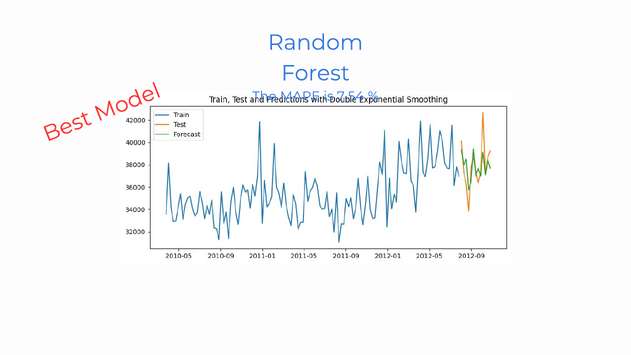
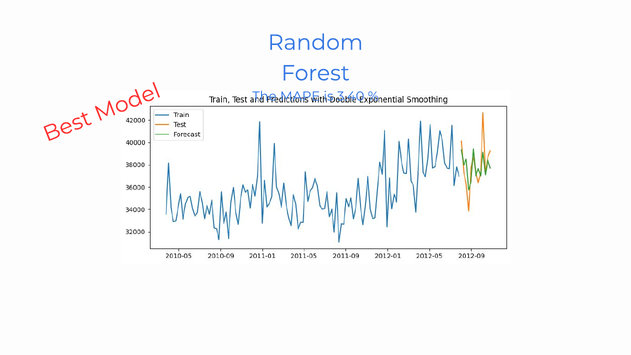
7.54: 7.54 -> 3.40 (351, 96)
